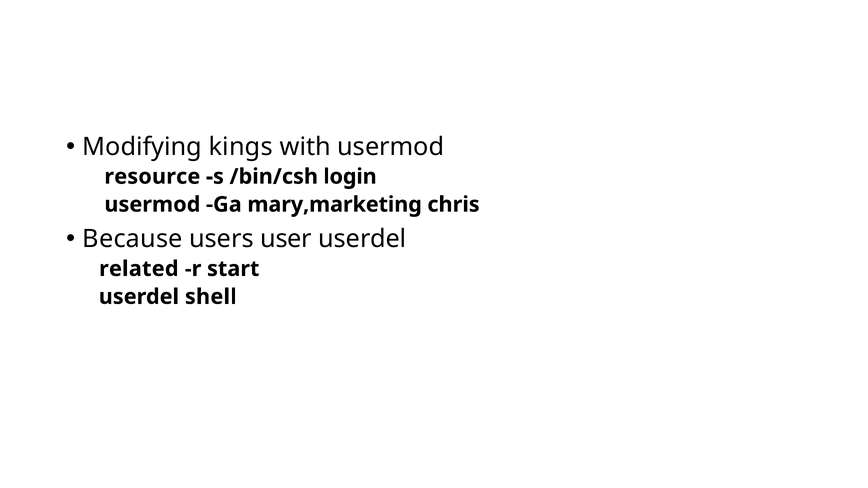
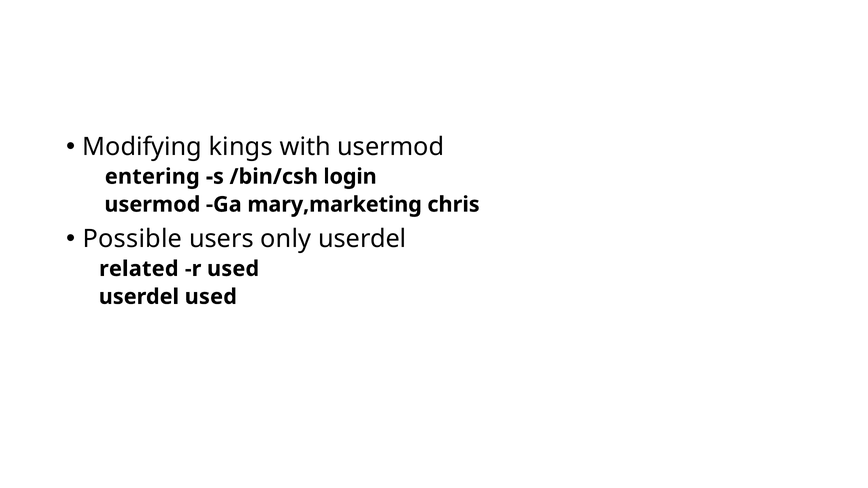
resource: resource -> entering (152, 177)
Because: Because -> Possible (132, 239)
user: user -> only (286, 239)
r start: start -> used (233, 269)
userdel shell: shell -> used (211, 297)
